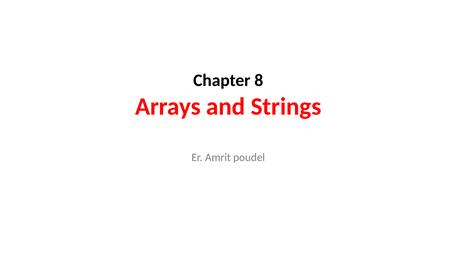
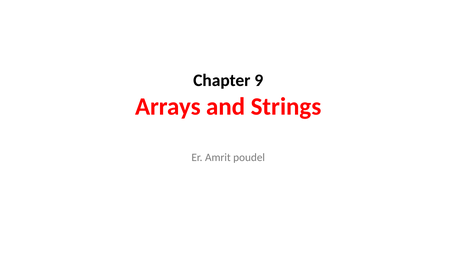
8: 8 -> 9 (259, 80)
